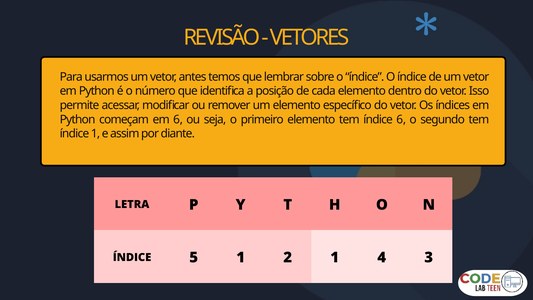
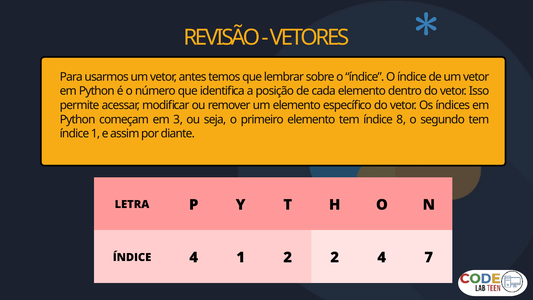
em 6: 6 -> 3 (178, 119)
índice 6: 6 -> 8 (401, 119)
ÍNDICE 5: 5 -> 4 (194, 258)
2 1: 1 -> 2 (335, 258)
3: 3 -> 7 (429, 258)
